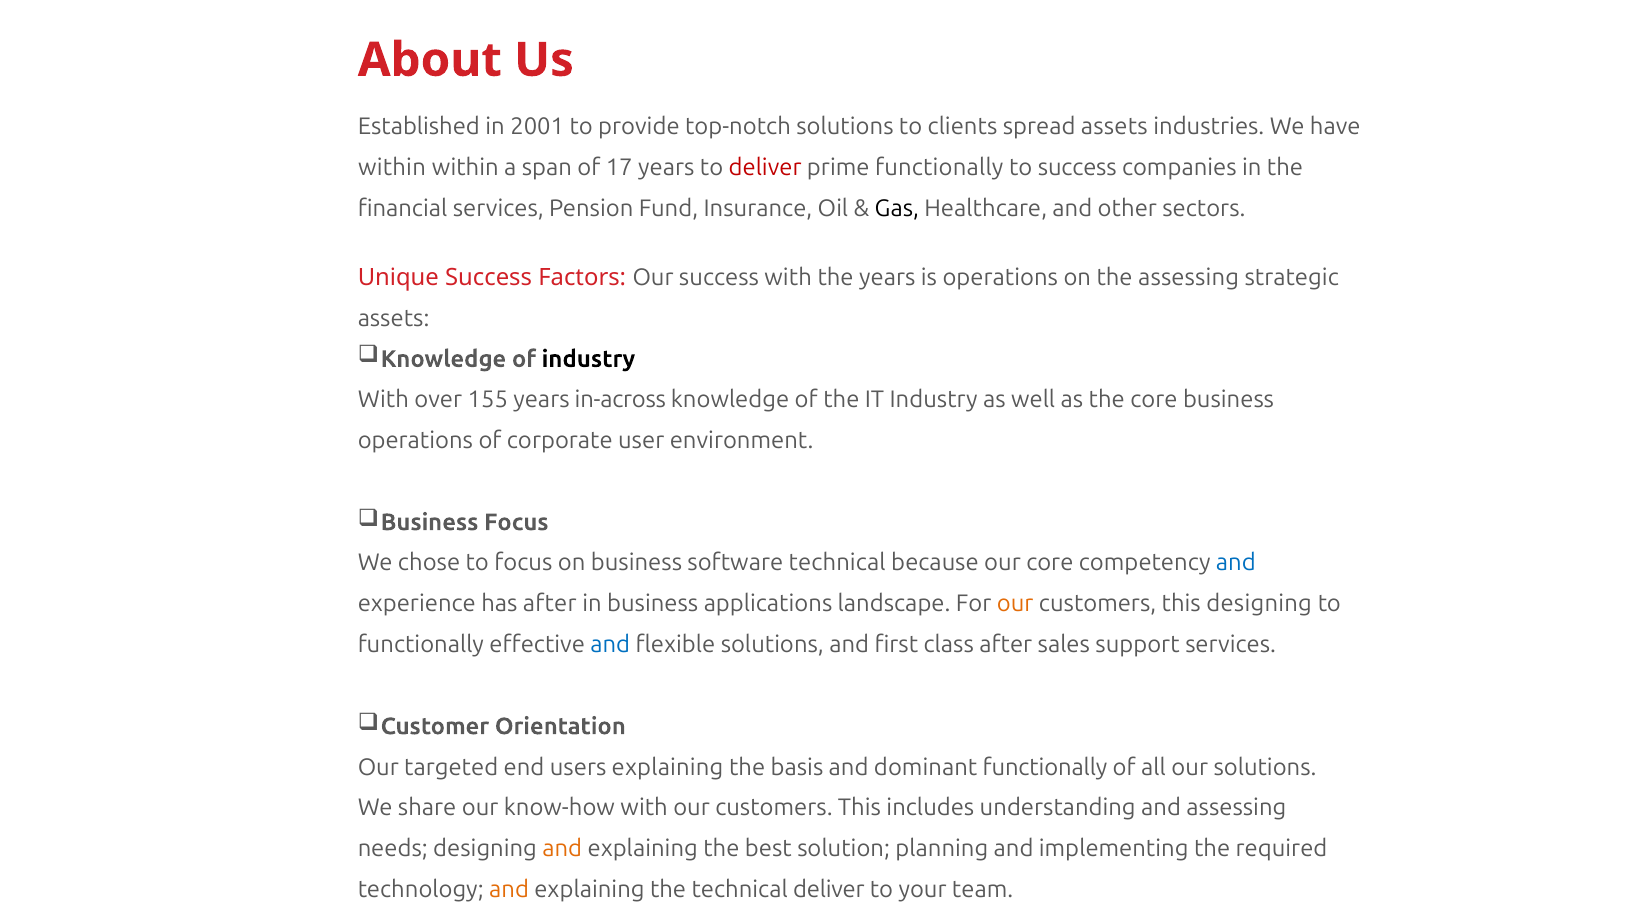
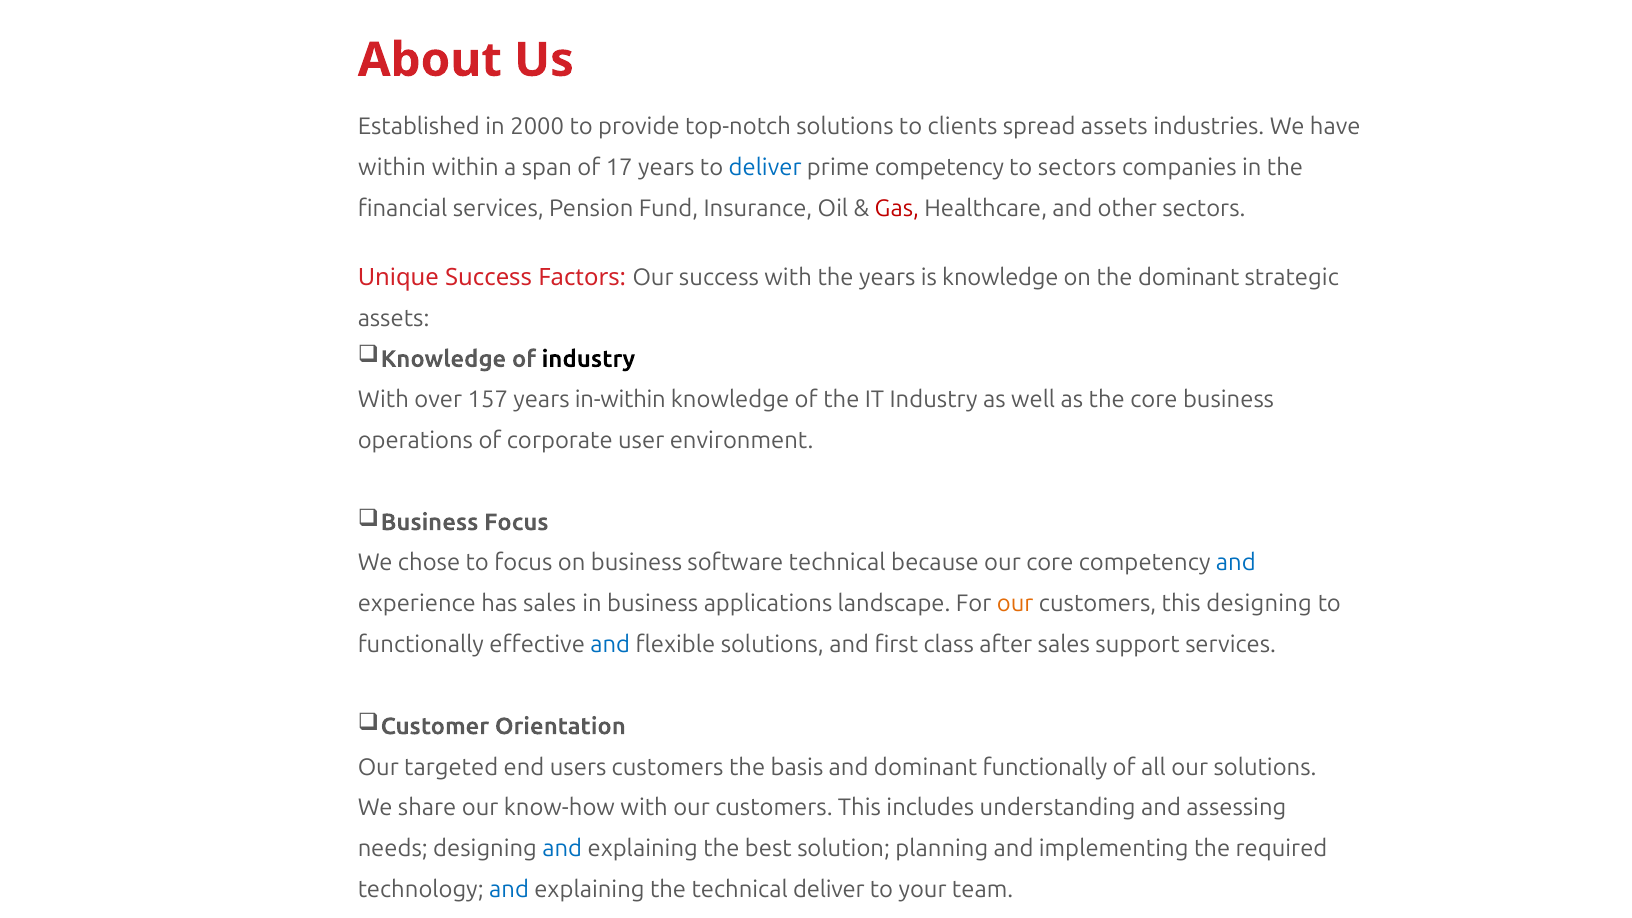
2001: 2001 -> 2000 (537, 127)
deliver colour: red -> blue (765, 168)
prime functionally: functionally -> competency (939, 168)
to success: success -> sectors (1077, 168)
Gas colour: black -> red (897, 209)
is operations: operations -> knowledge (1000, 277)
the assessing: assessing -> dominant (1189, 277)
155: 155 -> 157 (488, 400)
in-across: in-across -> in-within (620, 400)
has after: after -> sales (550, 604)
users explaining: explaining -> customers (668, 767)
and colour: orange -> blue (562, 849)
and colour: orange -> blue (509, 890)
